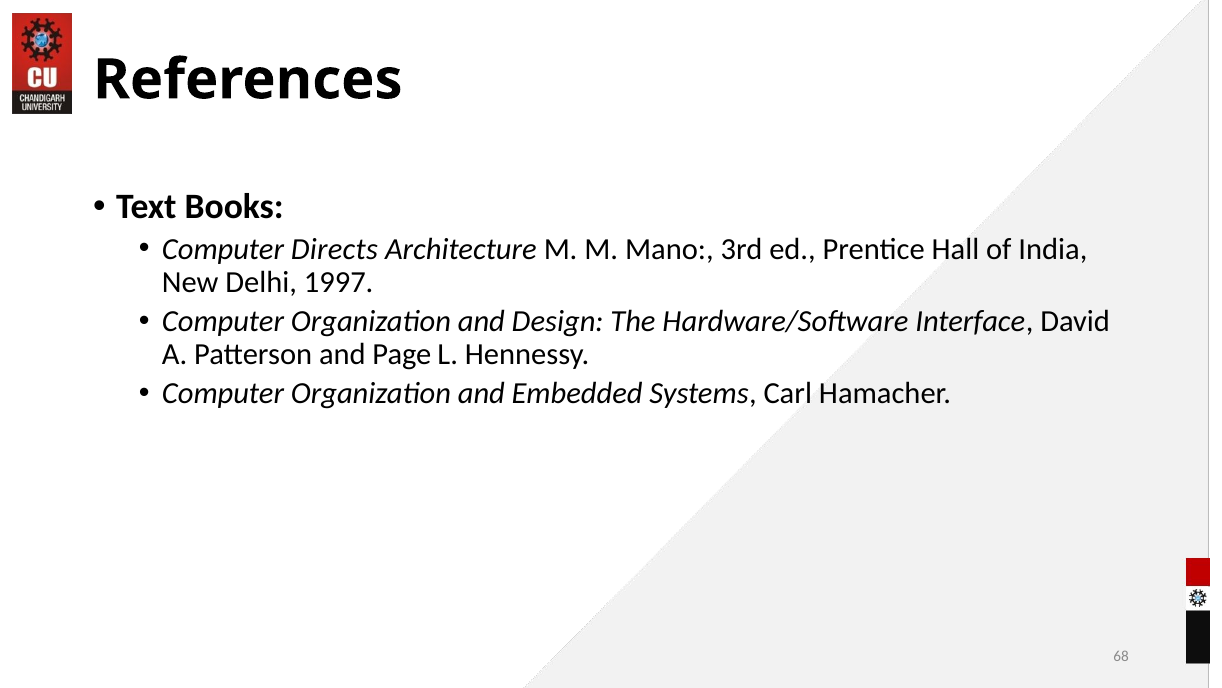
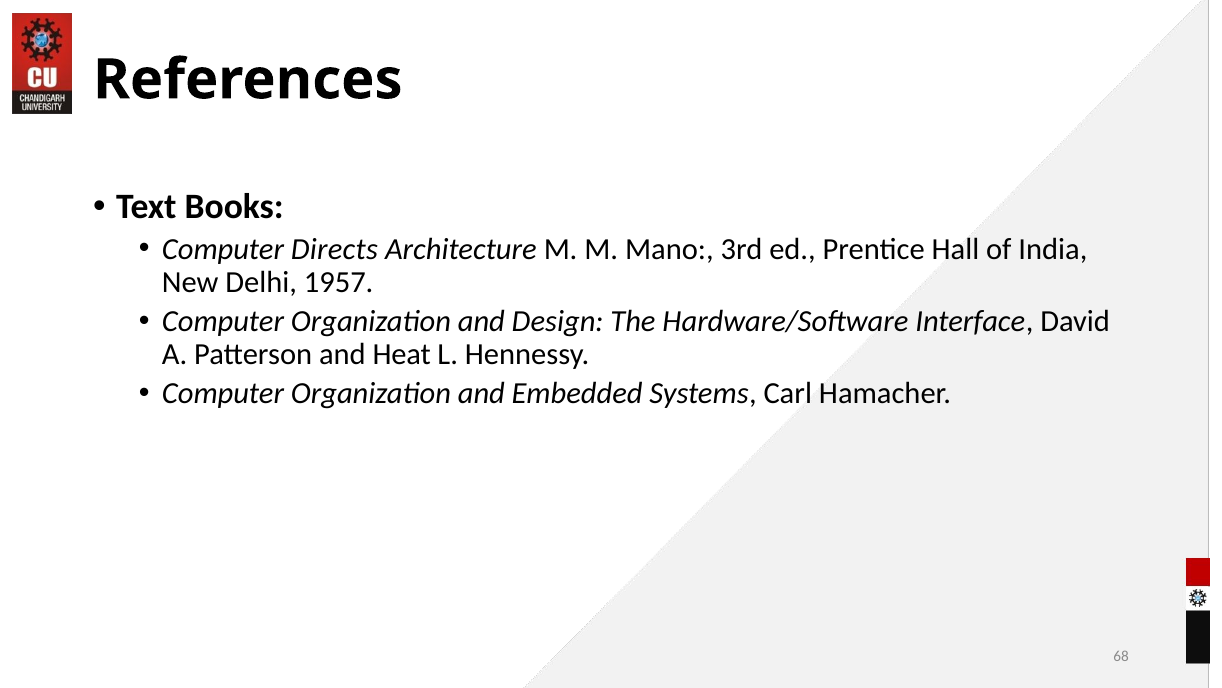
1997: 1997 -> 1957 (339, 282)
Page: Page -> Heat (402, 354)
